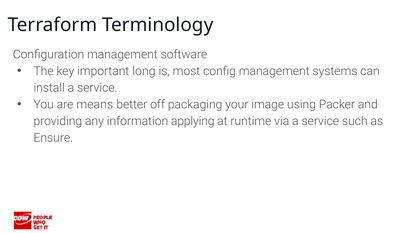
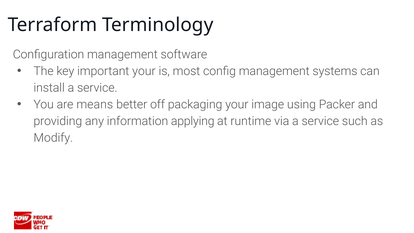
important long: long -> your (144, 71)
Ensure: Ensure -> Modify (53, 138)
